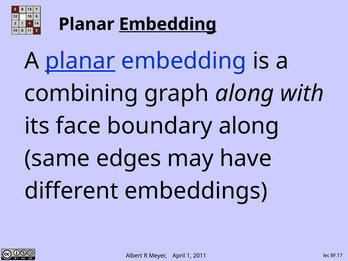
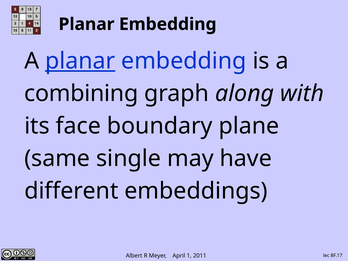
Embedding underline: present -> none (168, 24)
boundary along: along -> plane (249, 126)
edges: edges -> single (129, 159)
